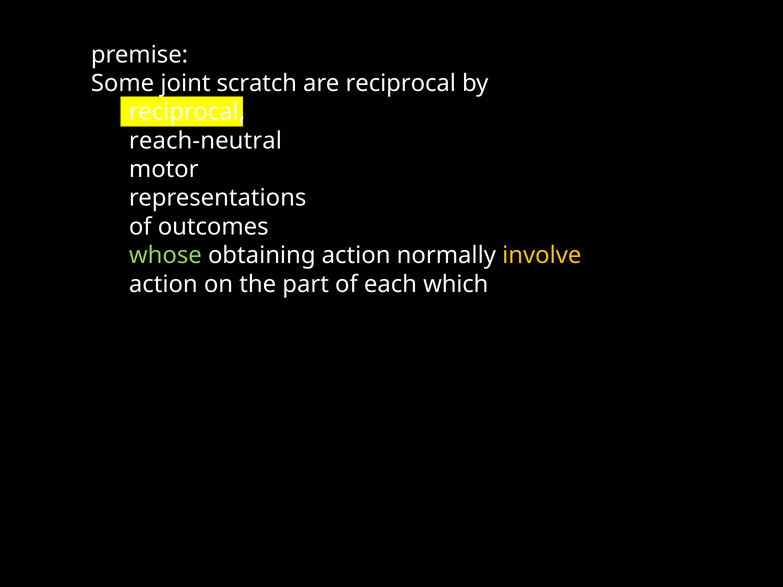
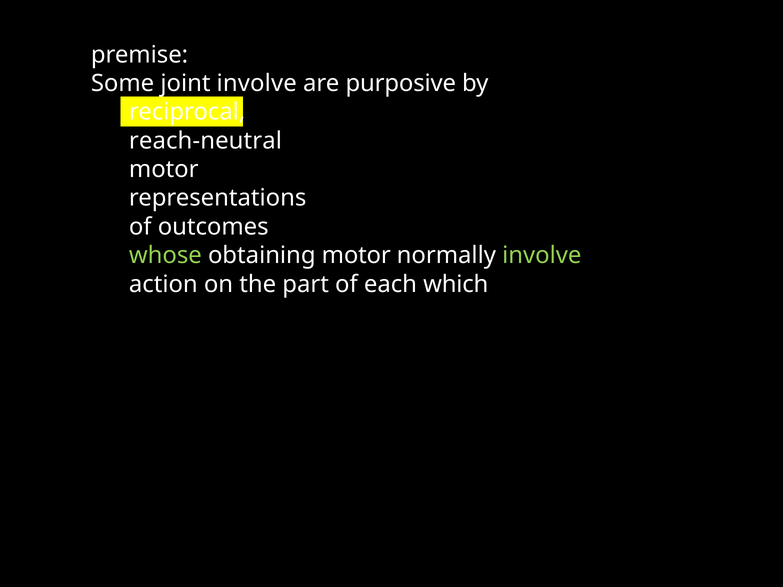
joint scratch: scratch -> involve (257, 83)
are reciprocal: reciprocal -> purposive (401, 83)
obtaining action: action -> motor (356, 256)
involve colour: yellow -> light green (542, 256)
